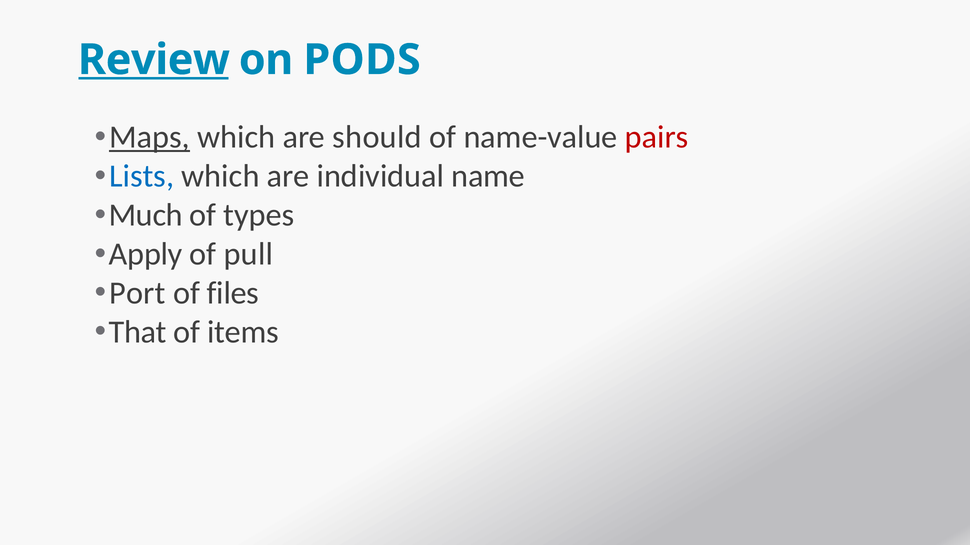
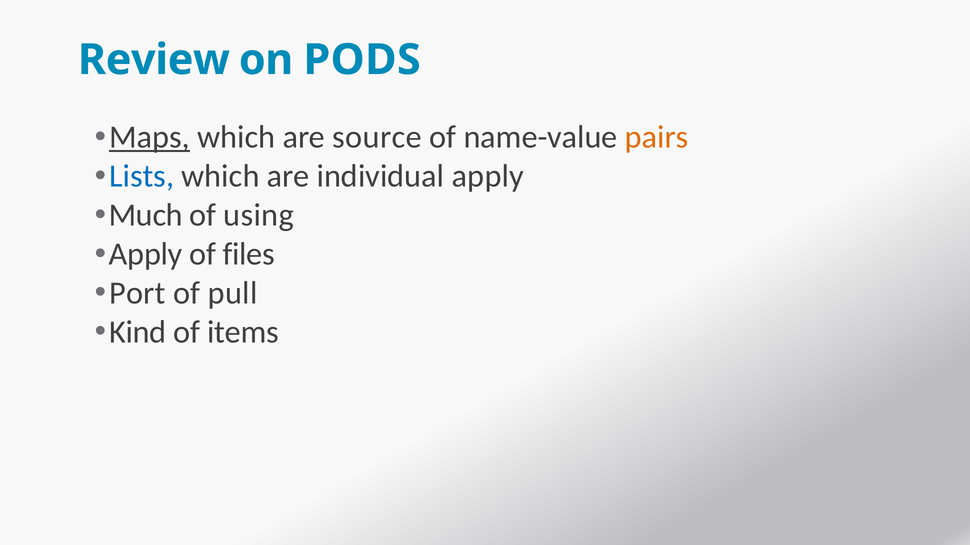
Review underline: present -> none (154, 60)
should: should -> source (377, 137)
pairs colour: red -> orange (657, 137)
individual name: name -> apply (488, 176)
types: types -> using (259, 215)
pull: pull -> files (249, 254)
files: files -> pull (233, 293)
That: That -> Kind (138, 332)
